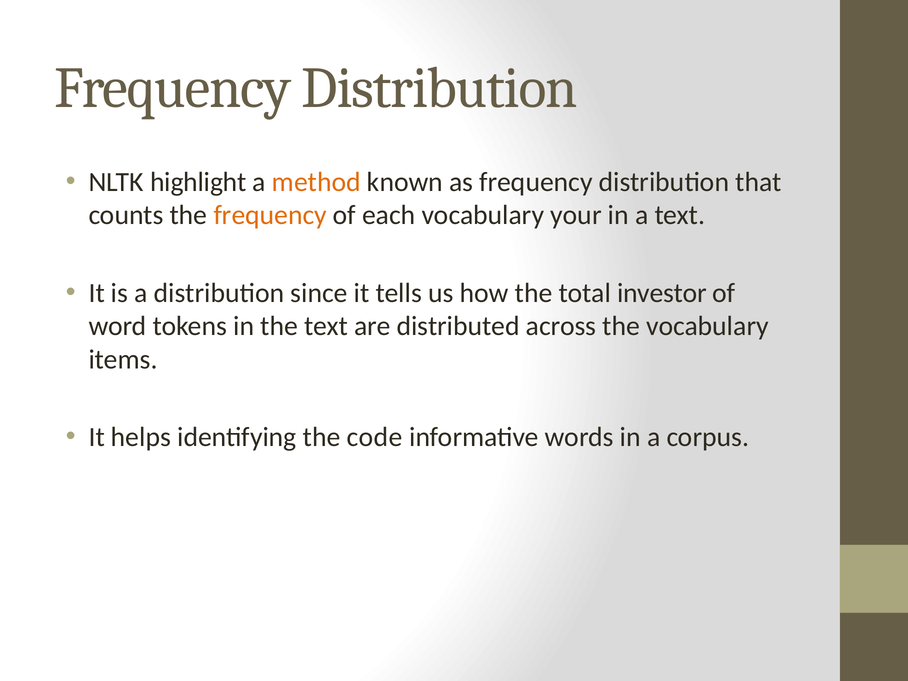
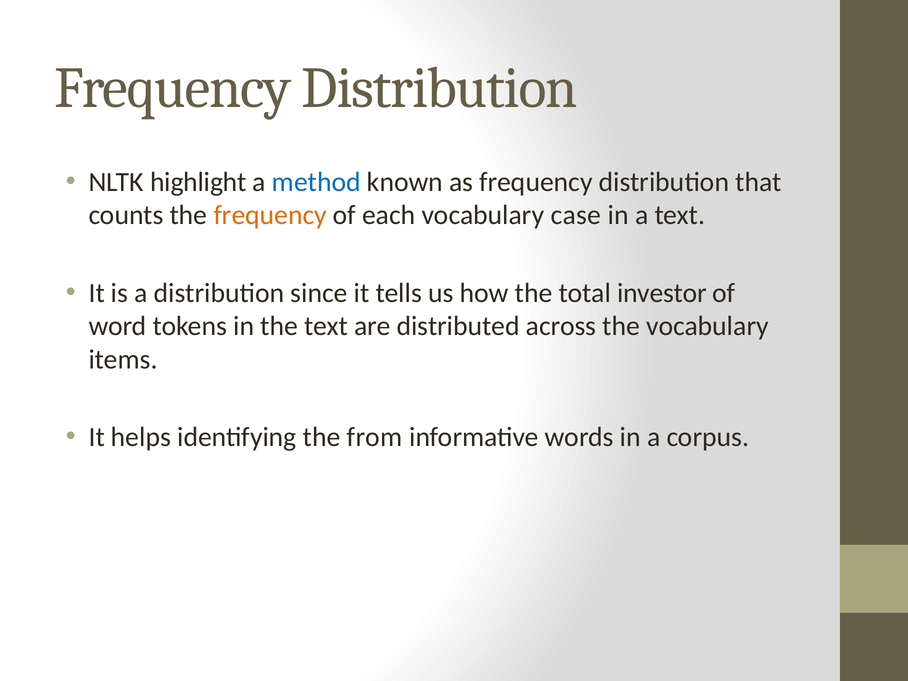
method colour: orange -> blue (316, 182)
your: your -> case (576, 215)
code: code -> from (375, 437)
